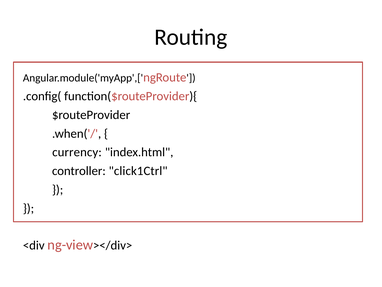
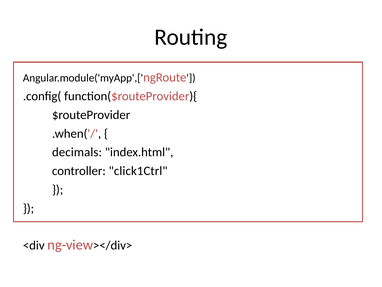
currency: currency -> decimals (77, 152)
